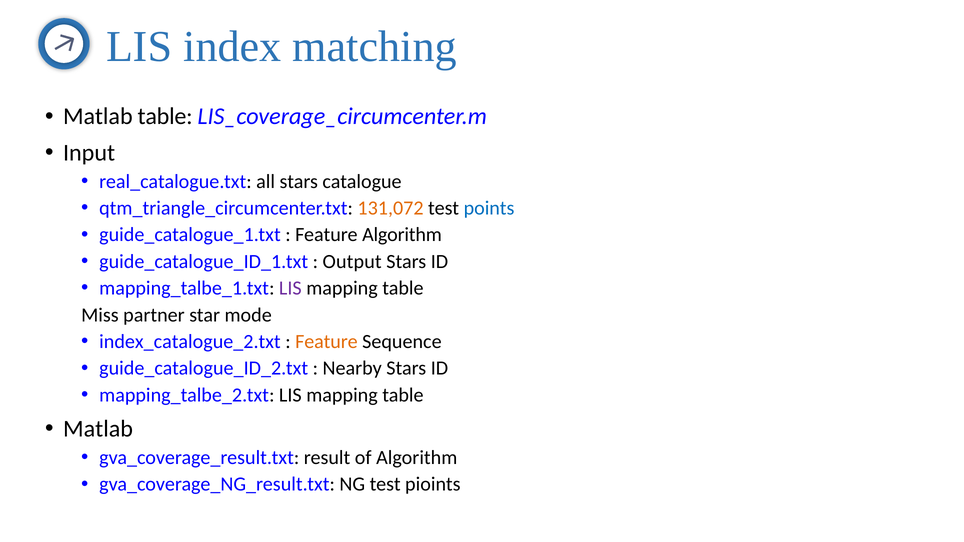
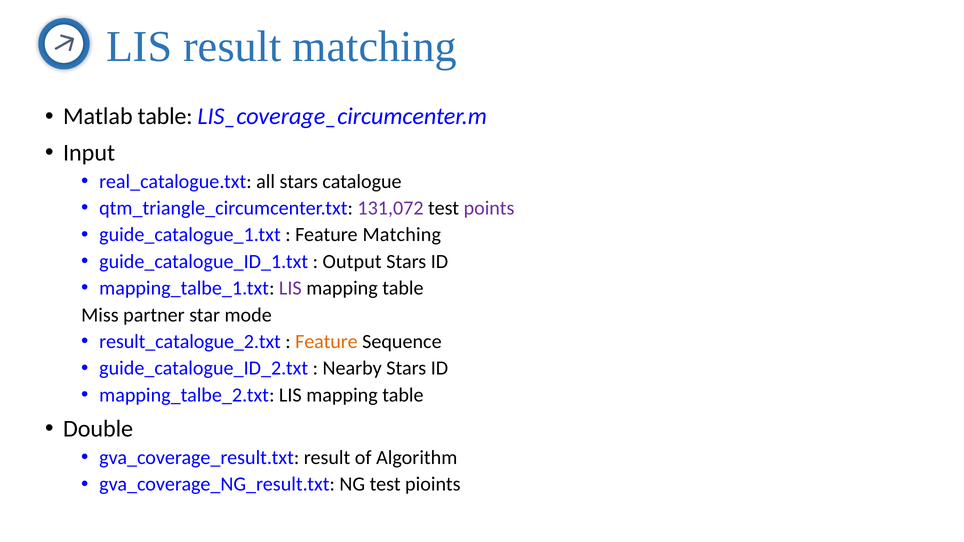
LIS index: index -> result (232, 46)
131,072 colour: orange -> purple (391, 208)
points colour: blue -> purple (489, 208)
Feature Algorithm: Algorithm -> Matching (402, 235)
index_catalogue_2.txt: index_catalogue_2.txt -> result_catalogue_2.txt (190, 342)
Matlab: Matlab -> Double (98, 429)
